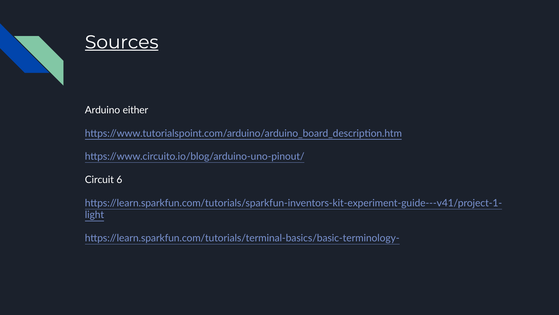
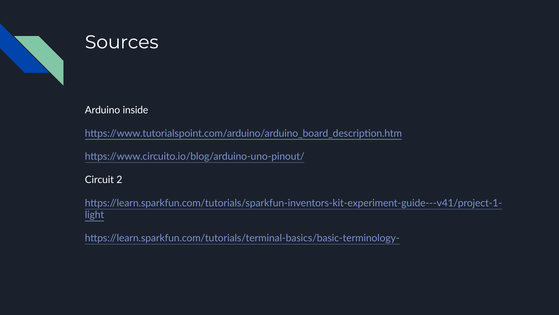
Sources underline: present -> none (122, 42)
either: either -> inside (135, 110)
6: 6 -> 2 (119, 180)
